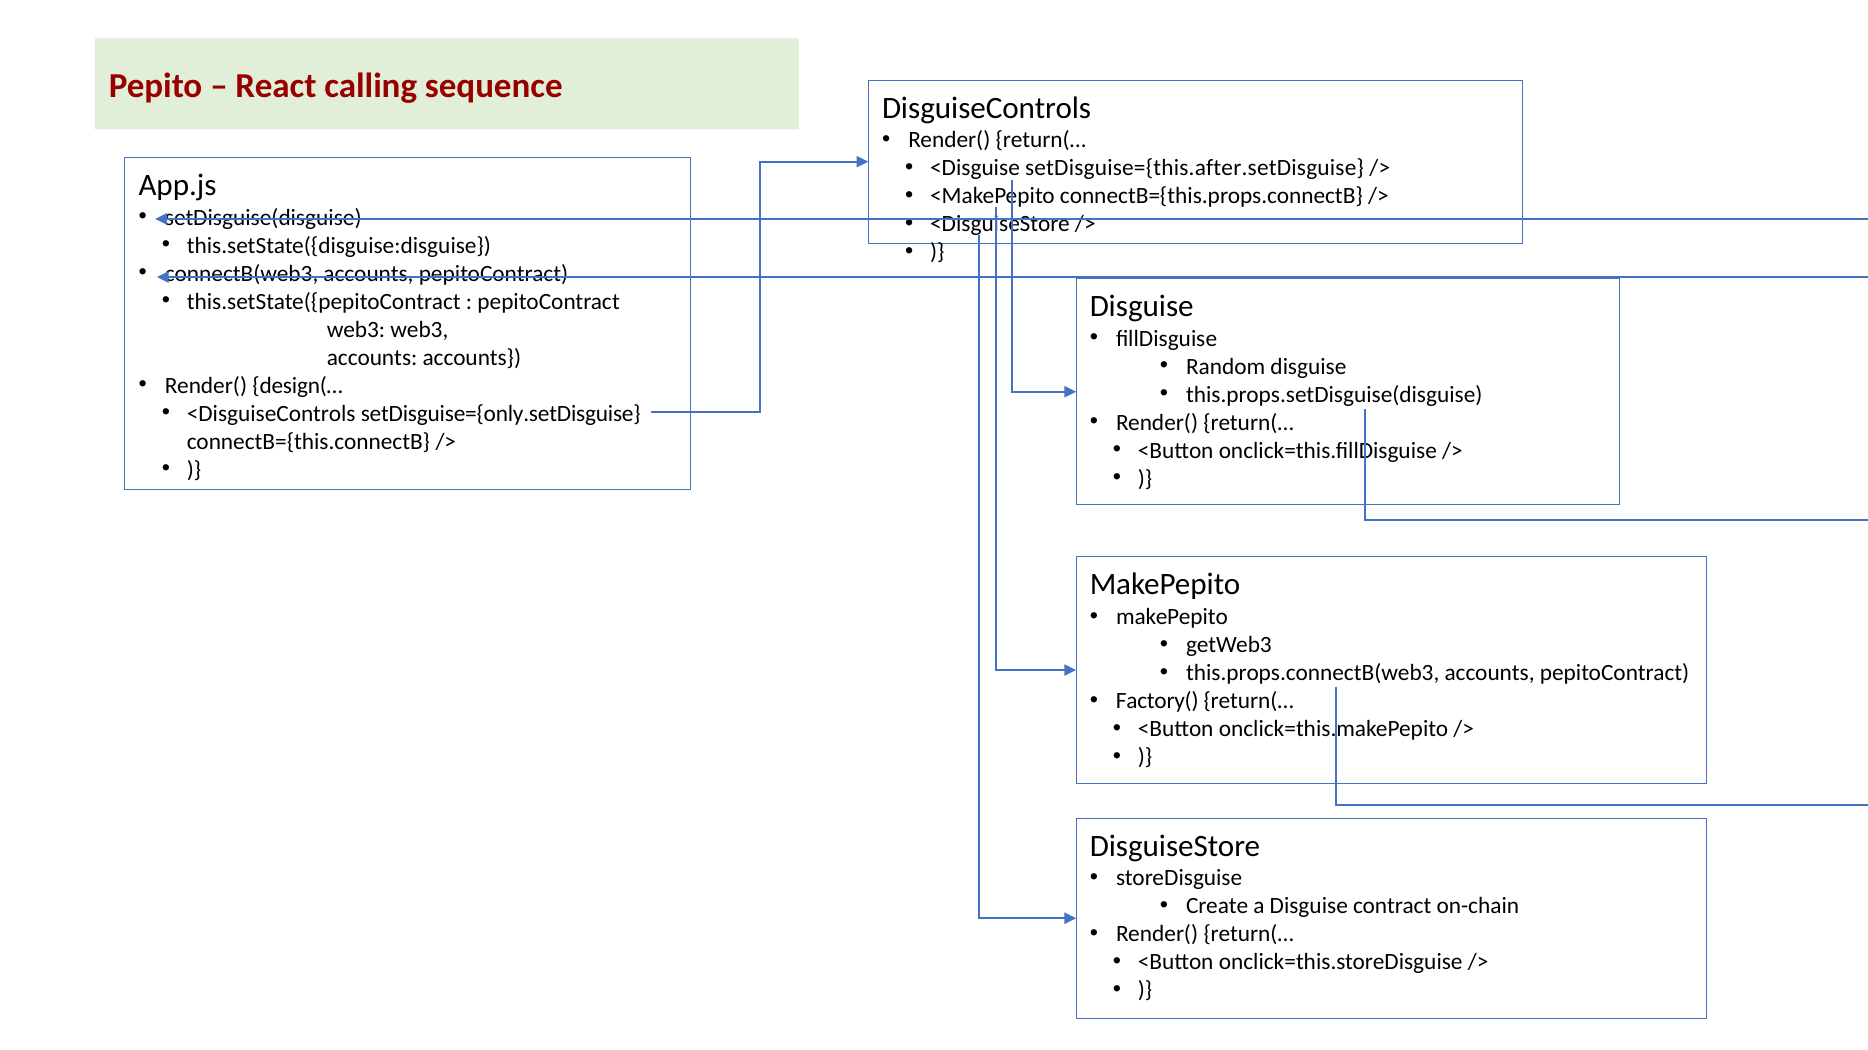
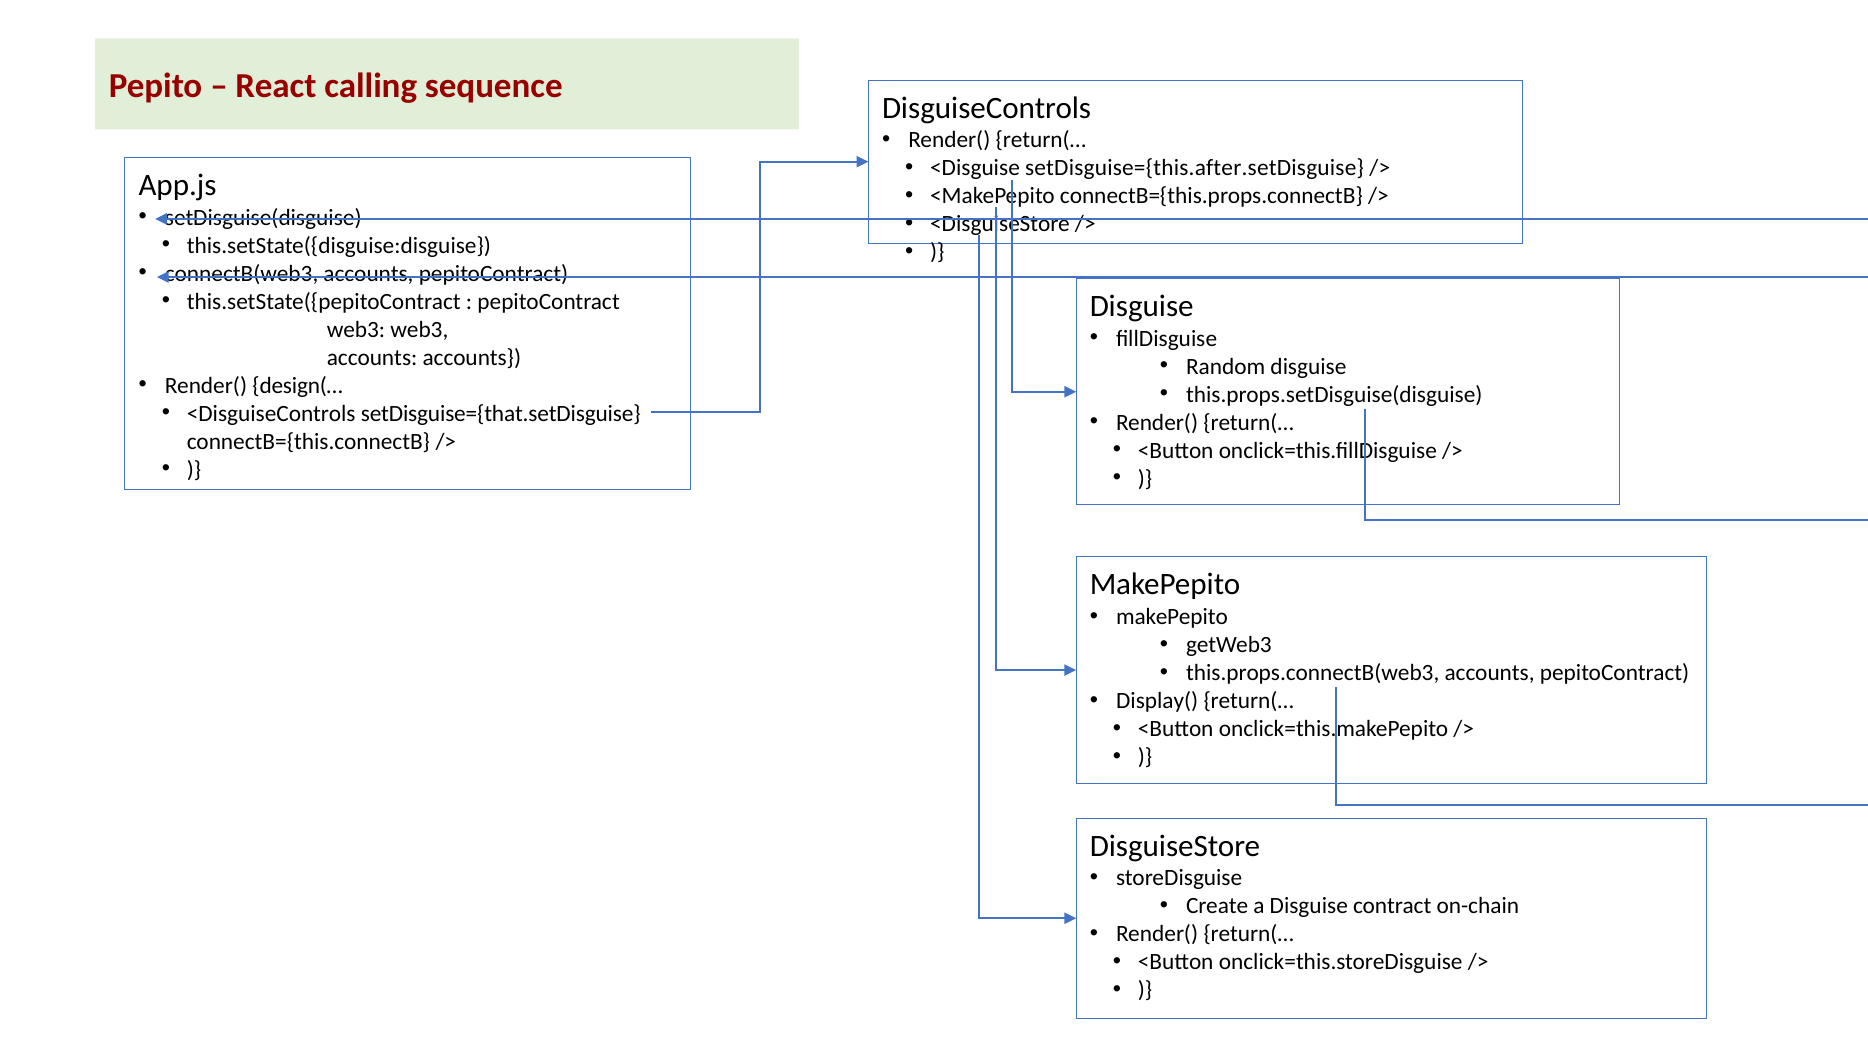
setDisguise={only.setDisguise: setDisguise={only.setDisguise -> setDisguise={that.setDisguise (501, 414)
Factory(: Factory( -> Display( (1157, 701)
